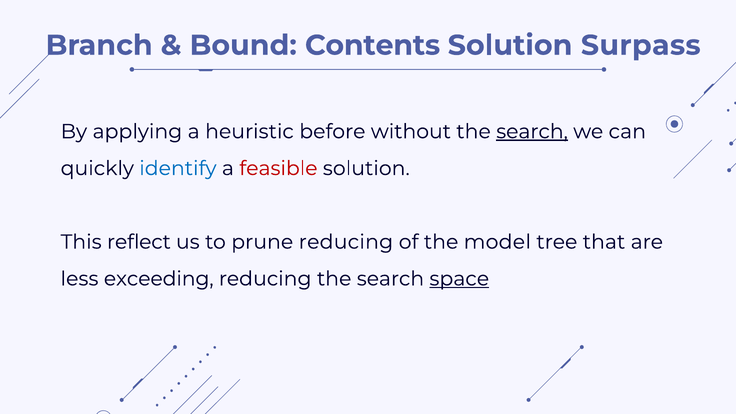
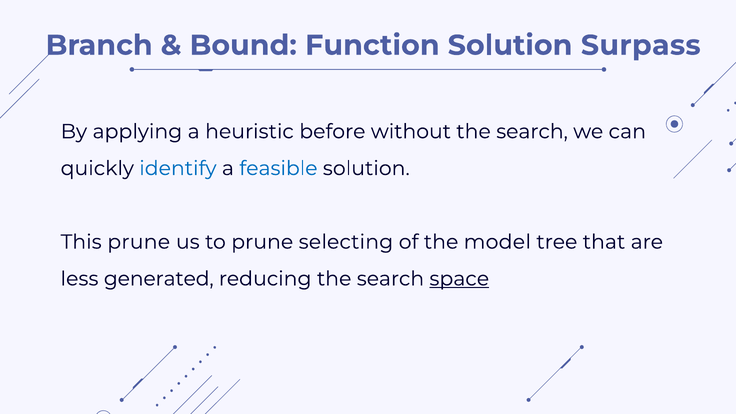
Contents: Contents -> Function (372, 45)
search underline: present -> none (532, 132)
feasible colour: red -> blue (278, 168)
This reflect: reflect -> prune (139, 242)
prune reducing: reducing -> selecting (346, 242)
exceeding: exceeding -> generated (159, 279)
